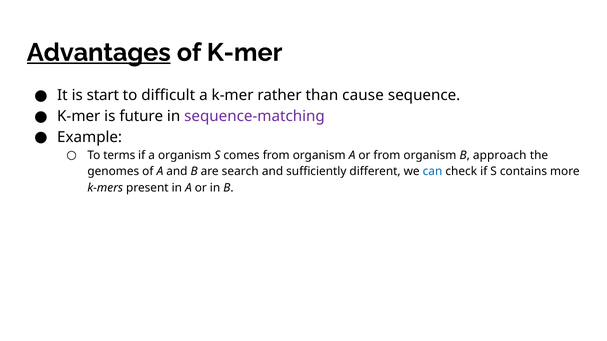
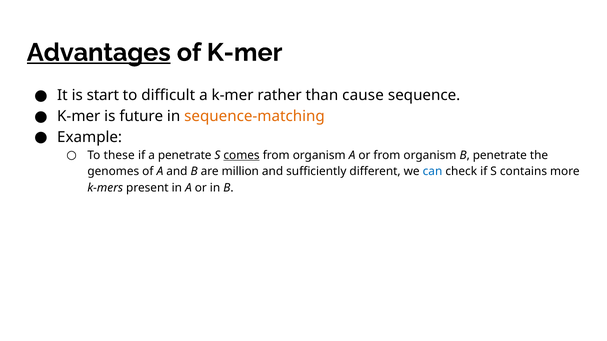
sequence-matching colour: purple -> orange (255, 116)
terms: terms -> these (119, 155)
a organism: organism -> penetrate (185, 155)
comes underline: none -> present (242, 155)
B approach: approach -> penetrate (500, 155)
search: search -> million (240, 172)
